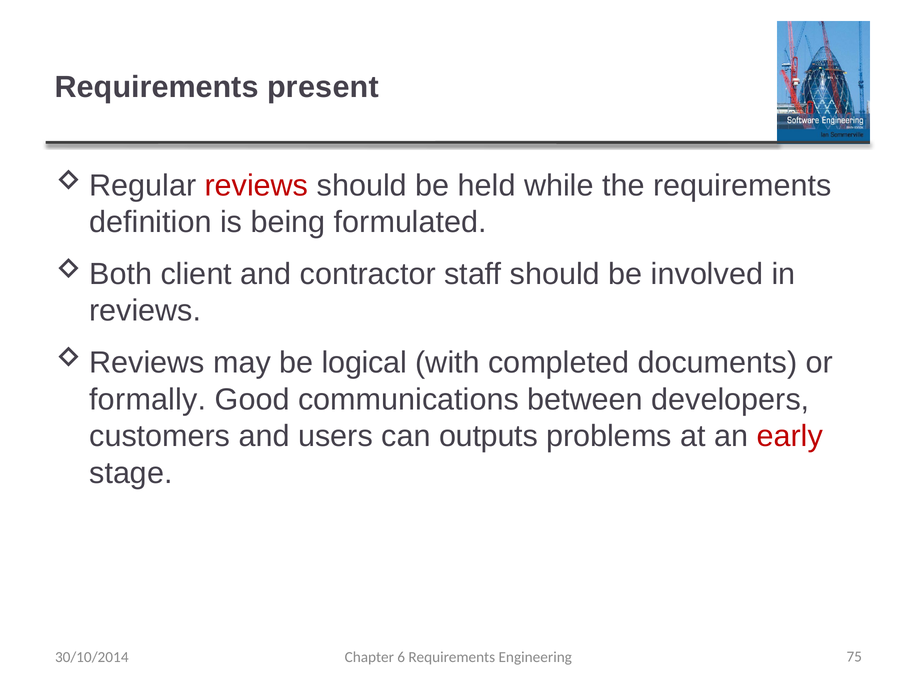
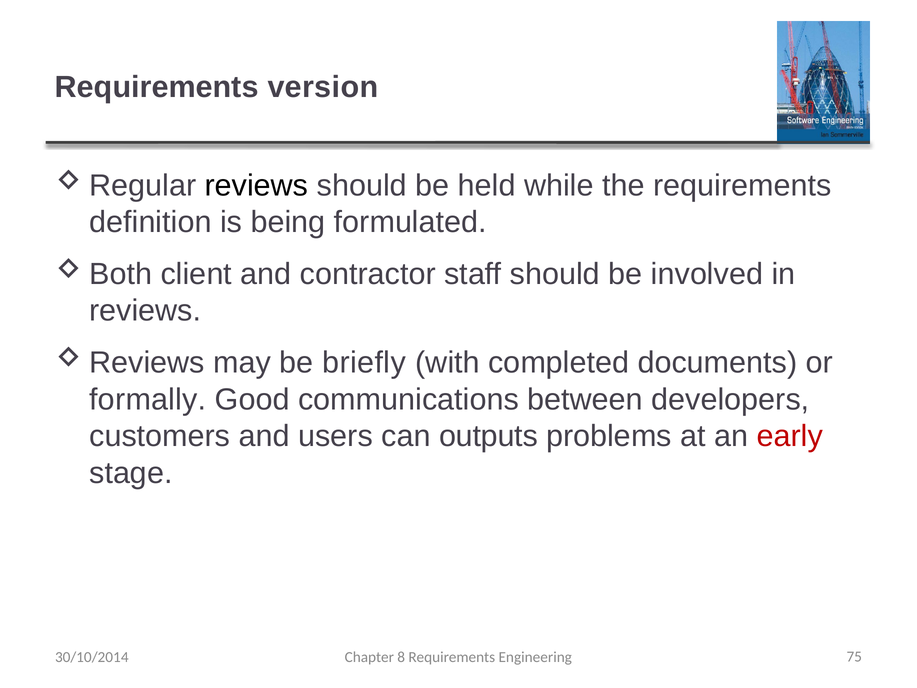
present: present -> version (323, 87)
reviews colour: red -> black (256, 185)
logical: logical -> briefly (364, 363)
6: 6 -> 8 (401, 657)
